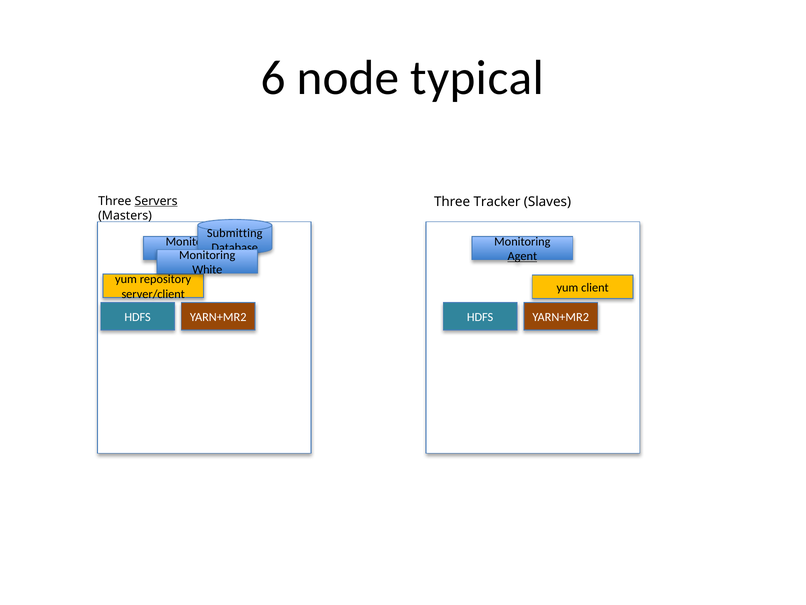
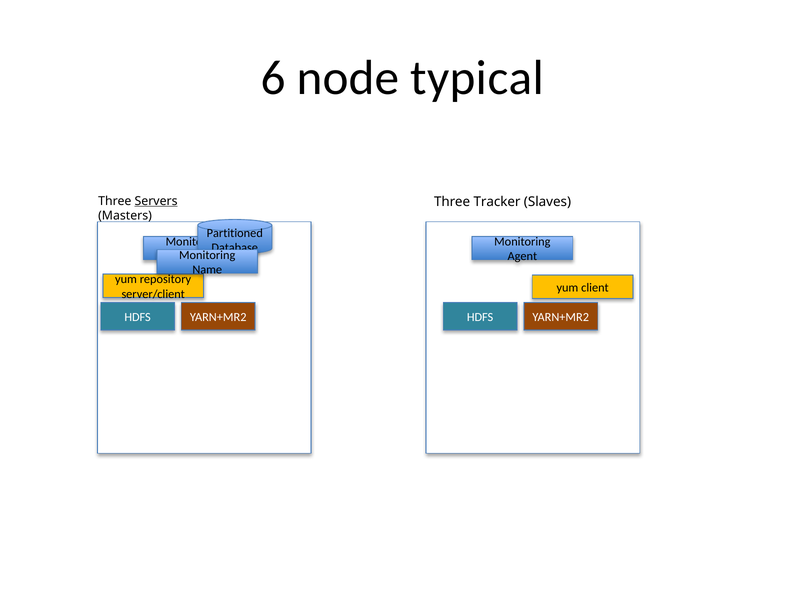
Submitting: Submitting -> Partitioned (235, 233)
Agent underline: present -> none (522, 256)
White: White -> Name (207, 270)
